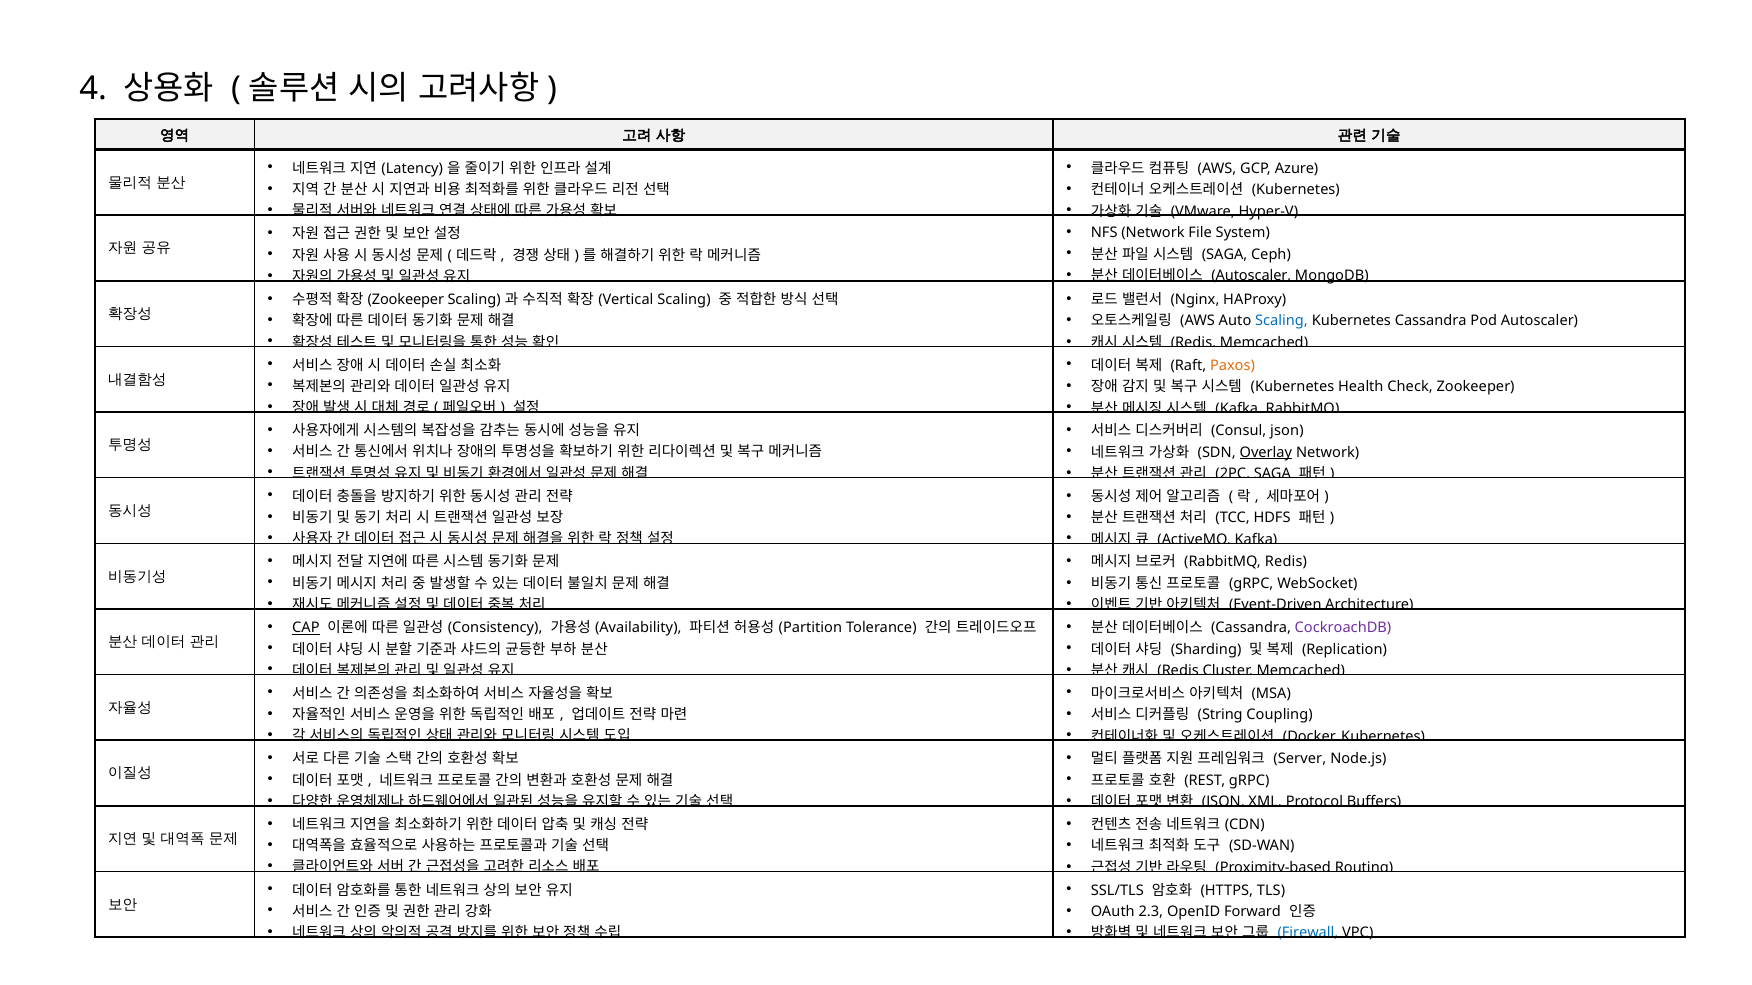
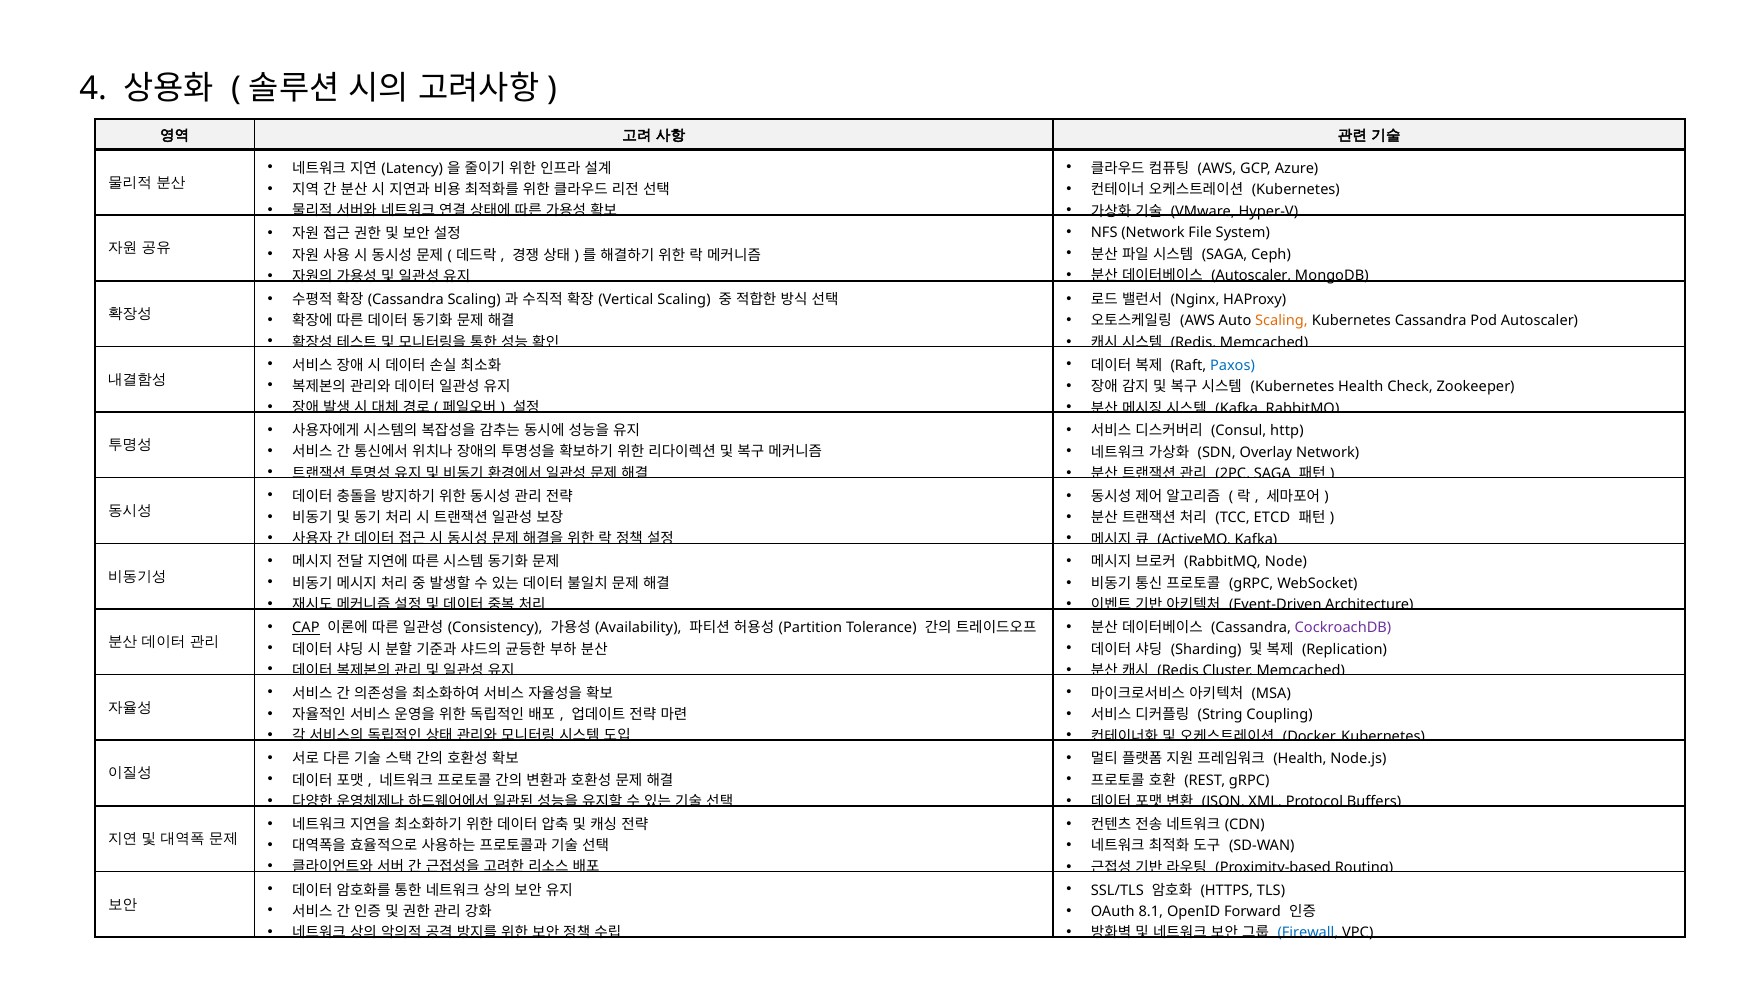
Zookeeper: Zookeeper -> Cassandra (406, 300)
Scaling colour: blue -> orange (1282, 321)
Paxos colour: orange -> blue (1232, 365)
Consul json: json -> http (1287, 431)
Overlay underline: present -> none (1266, 453)
HDFS: HDFS -> ETCD (1272, 518)
RabbitMQ Redis: Redis -> Node (1286, 562)
Server: Server -> Health (1300, 759)
2.3: 2.3 -> 8.1 (1151, 912)
